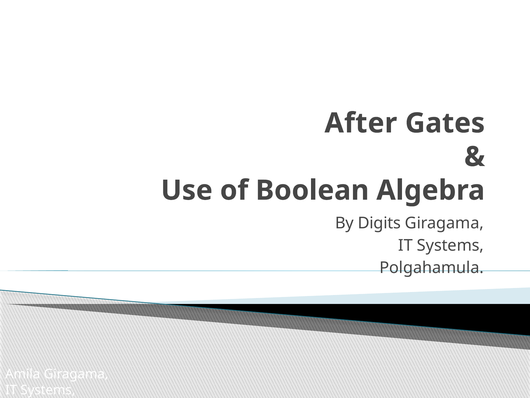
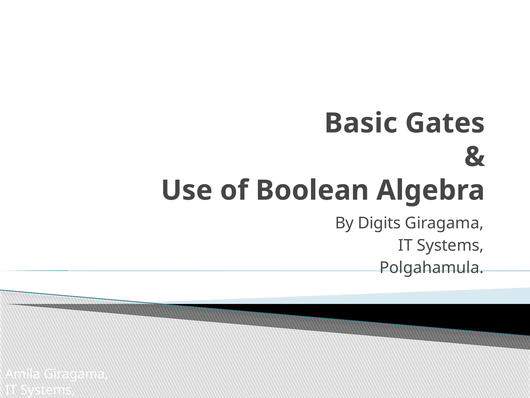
After: After -> Basic (361, 123)
